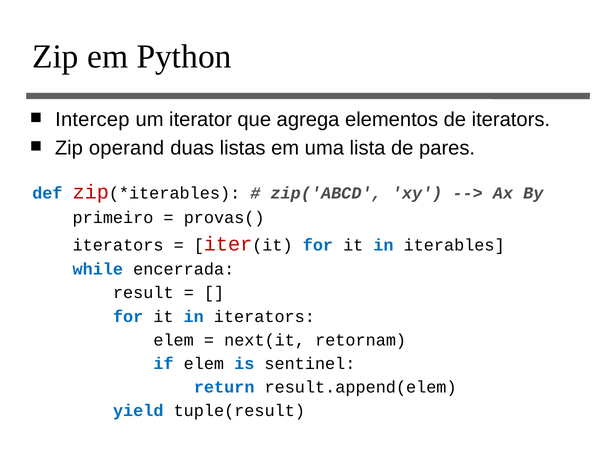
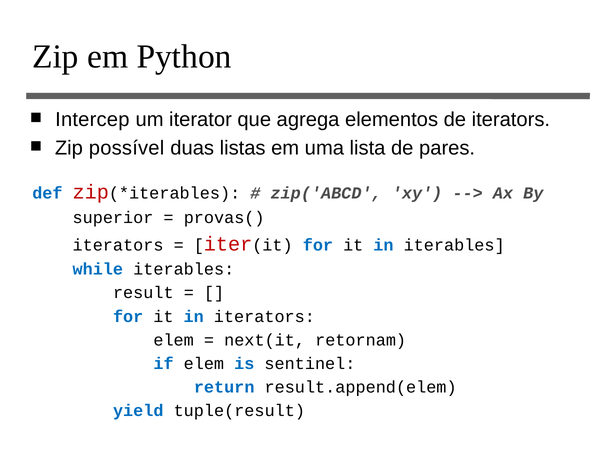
operand: operand -> possível (127, 148)
primeiro: primeiro -> superior (113, 217)
while encerrada: encerrada -> iterables (184, 269)
